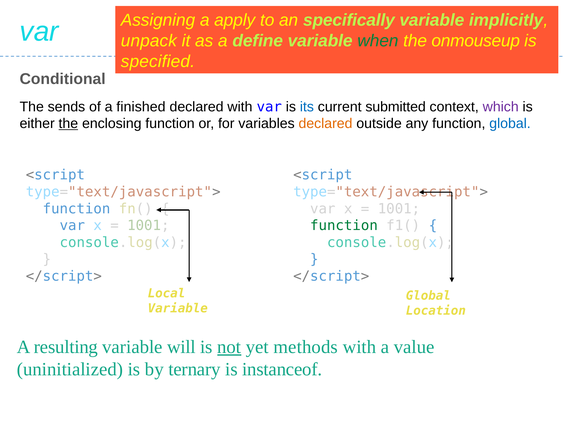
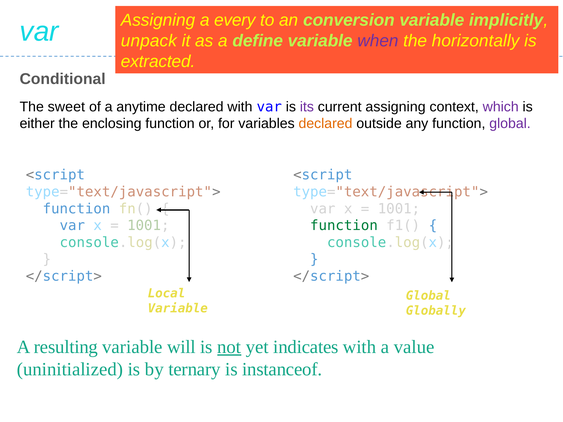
apply: apply -> every (235, 20)
specifically: specifically -> conversion (349, 20)
when colour: green -> purple (378, 41)
onmouseup: onmouseup -> horizontally (476, 41)
specified: specified -> extracted (158, 62)
sends: sends -> sweet (66, 107)
finished: finished -> anytime (141, 107)
its colour: blue -> purple (307, 107)
current submitted: submitted -> assigning (396, 107)
the underline: present -> none (68, 124)
global colour: blue -> purple (510, 124)
Location: Location -> Globally (436, 311)
methods: methods -> indicates (306, 347)
